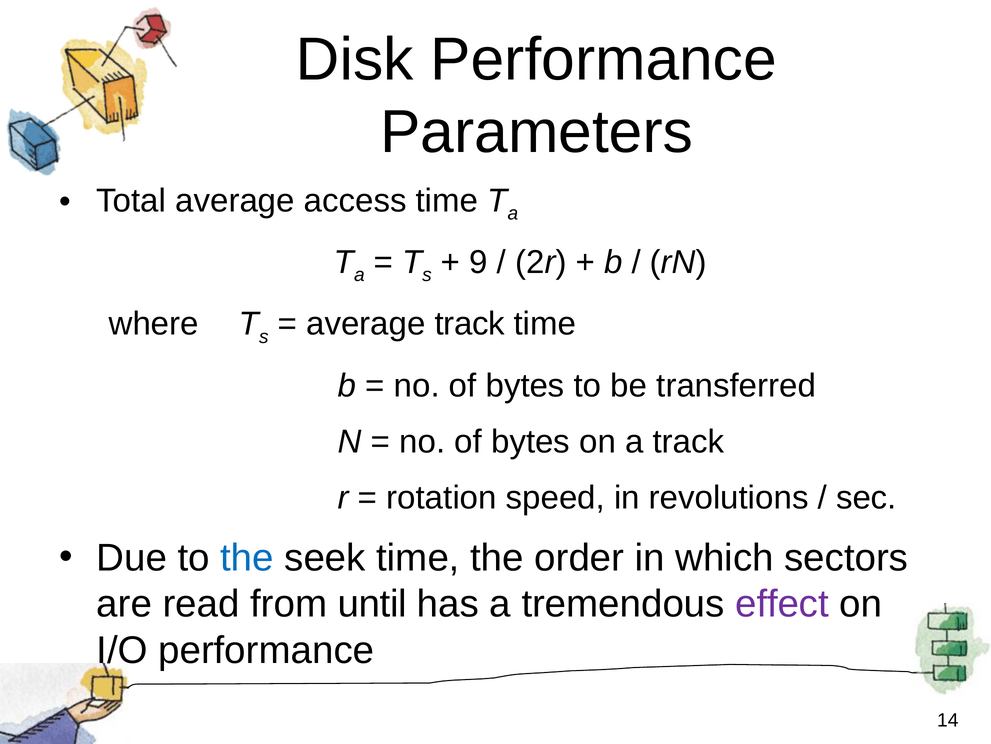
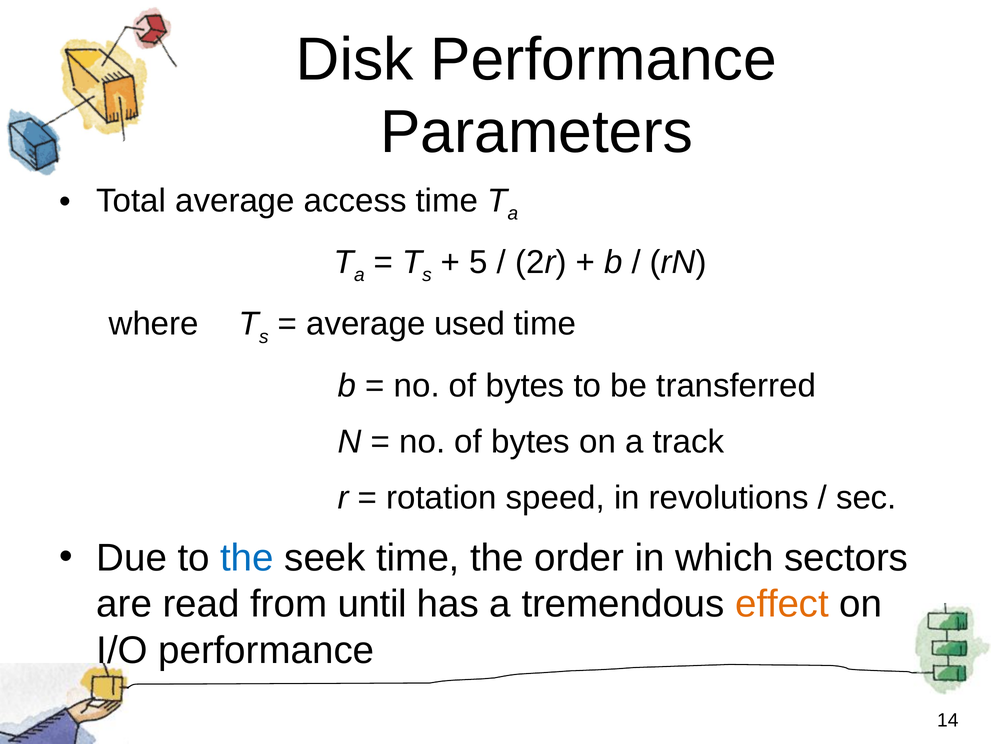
9: 9 -> 5 (478, 262)
average track: track -> used (470, 324)
effect colour: purple -> orange (782, 604)
